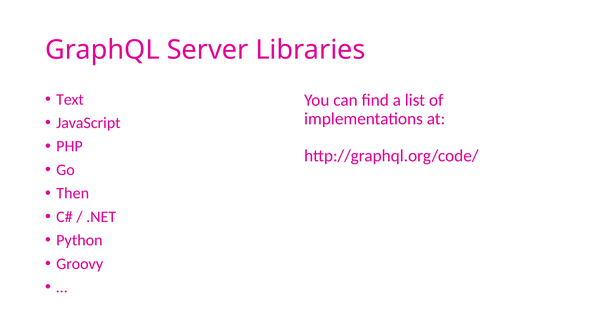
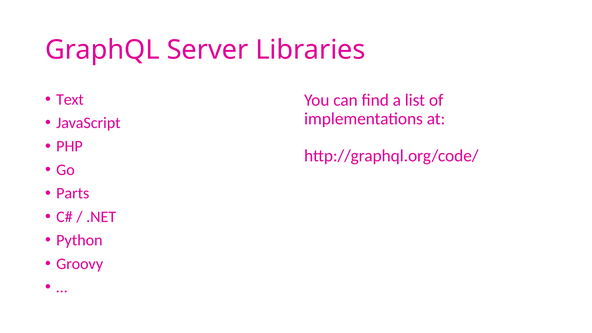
Then: Then -> Parts (73, 193)
